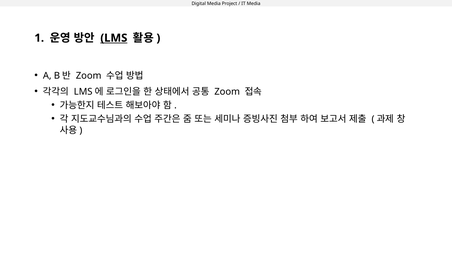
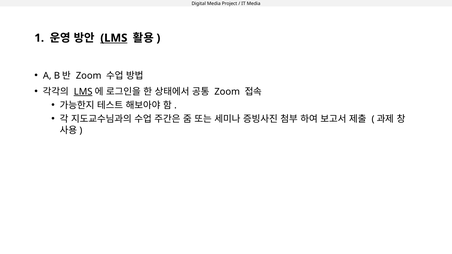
LMS underline: none -> present (83, 92)
